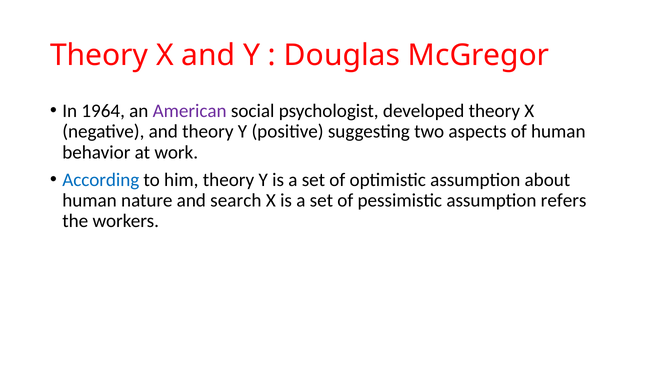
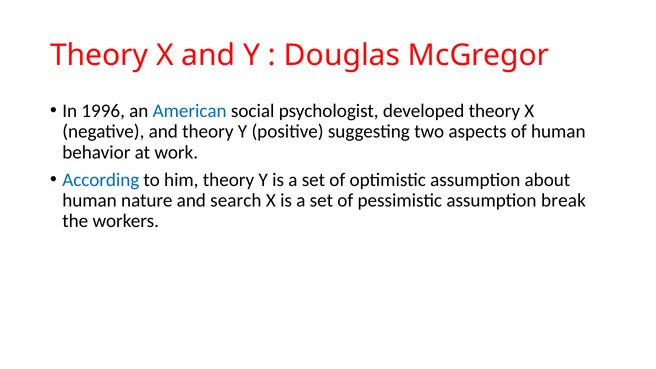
1964: 1964 -> 1996 (103, 111)
American colour: purple -> blue (190, 111)
refers: refers -> break (563, 200)
